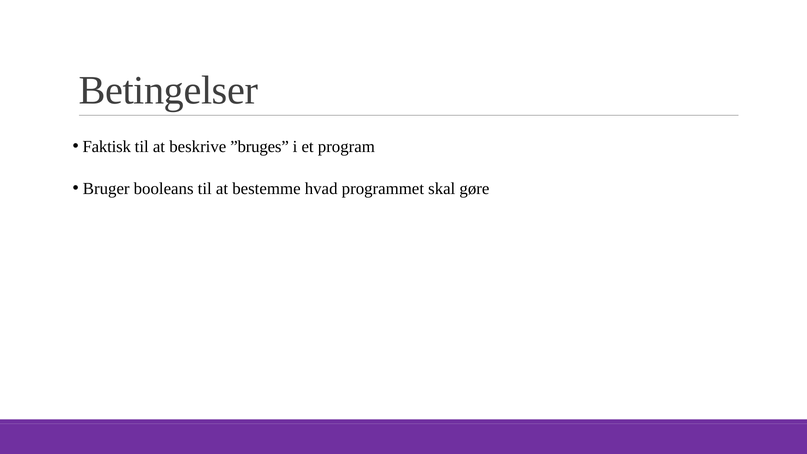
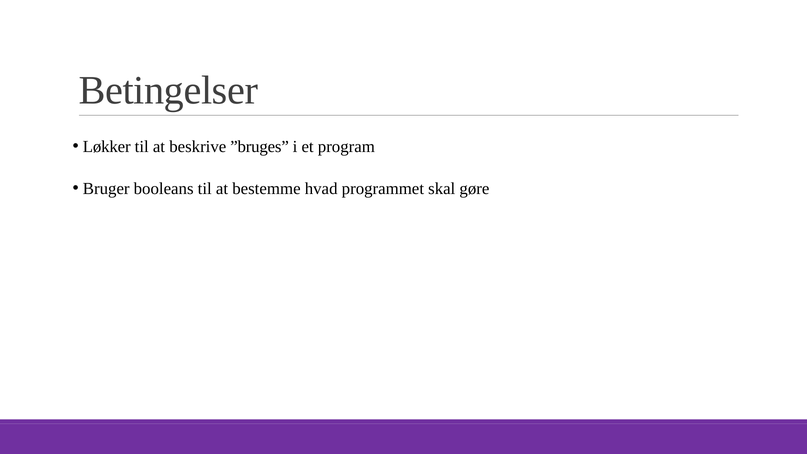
Faktisk: Faktisk -> Løkker (107, 147)
